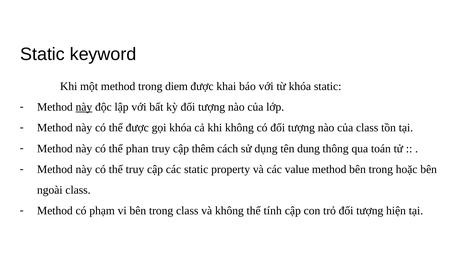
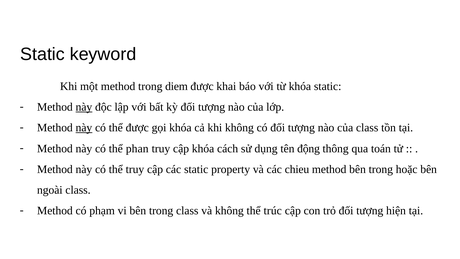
này underline: none -> present (84, 128)
cập thêm: thêm -> khóa (203, 148)
dung: dung -> động (309, 148)
value: value -> chieu (297, 169)
tính: tính -> trúc (273, 211)
